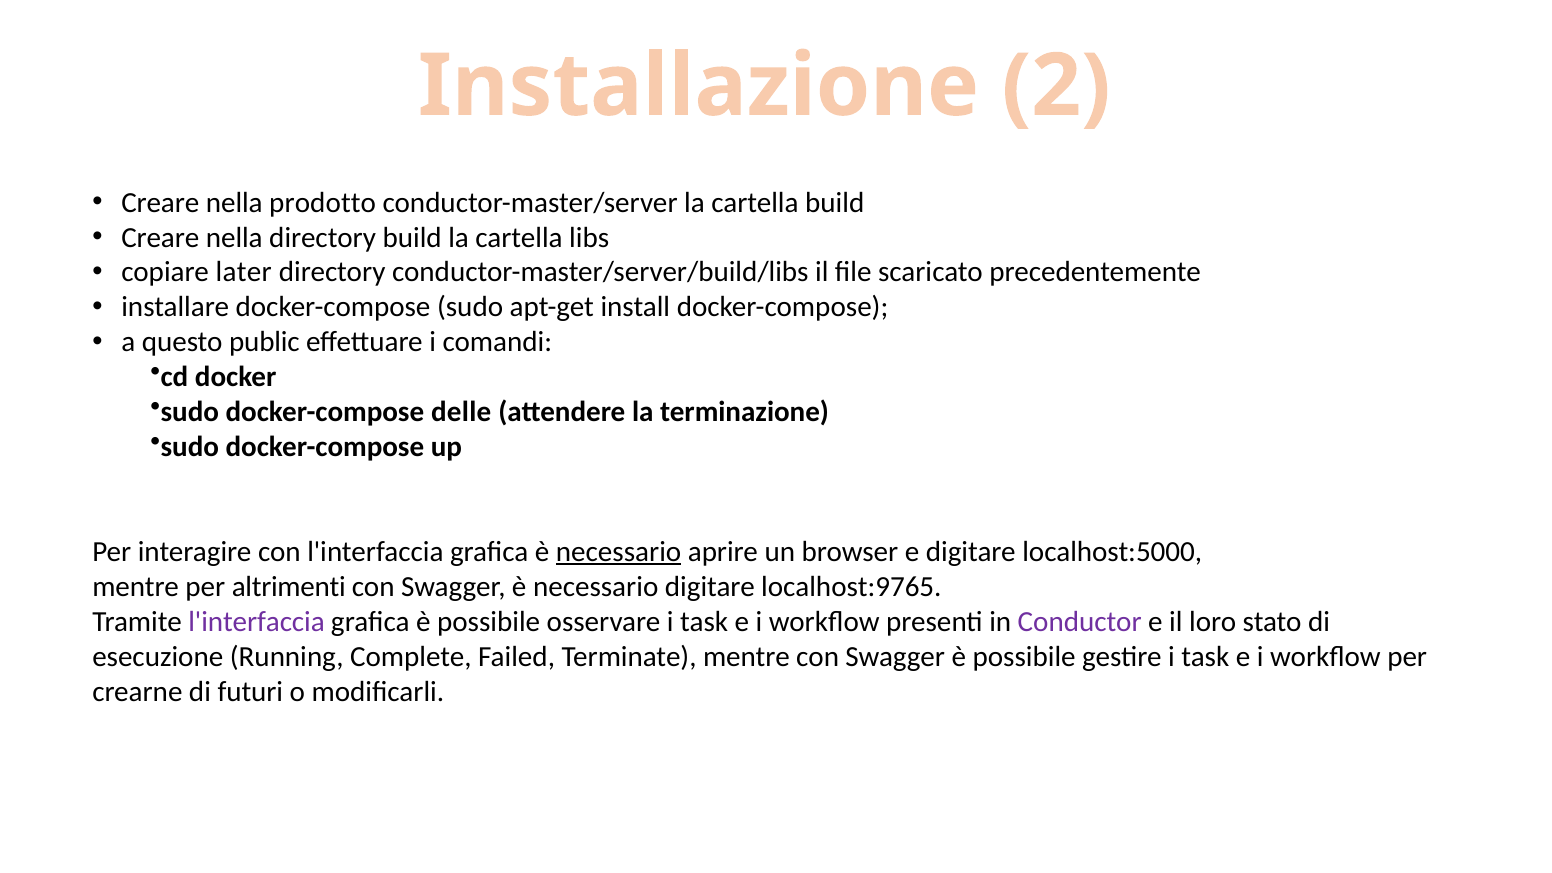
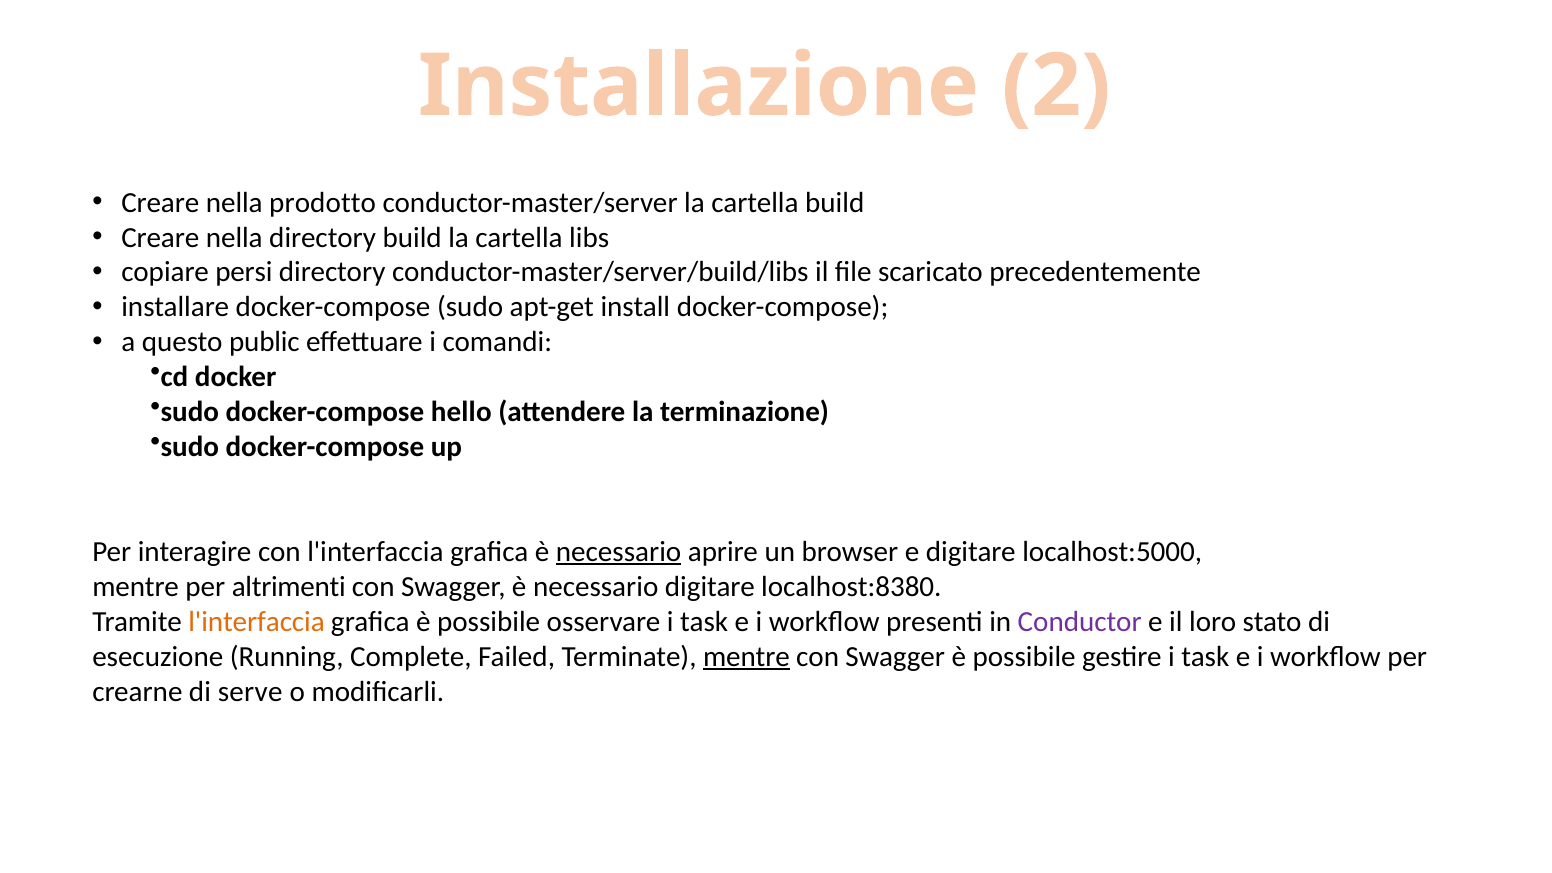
later: later -> persi (244, 272)
delle: delle -> hello (461, 412)
localhost:9765: localhost:9765 -> localhost:8380 (851, 587)
l'interfaccia colour: purple -> orange (257, 622)
mentre underline: none -> present (746, 656)
futuri: futuri -> serve (250, 691)
